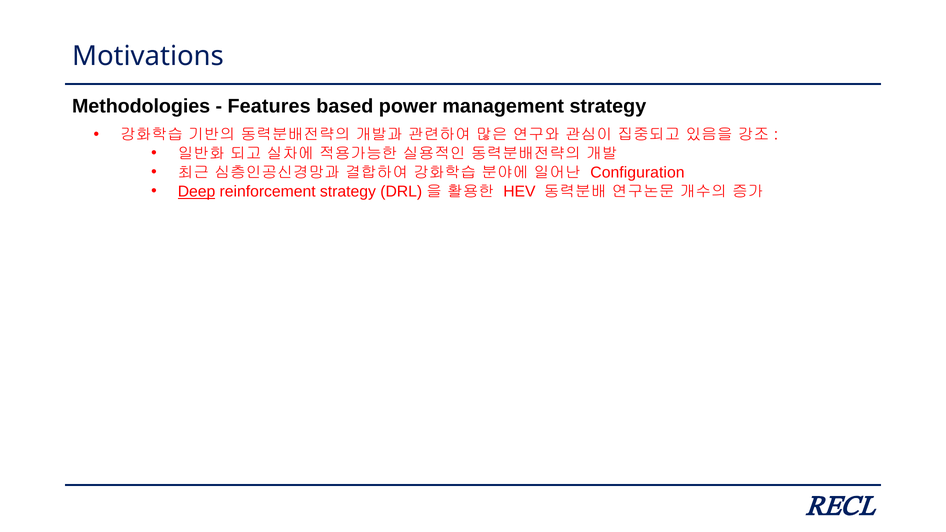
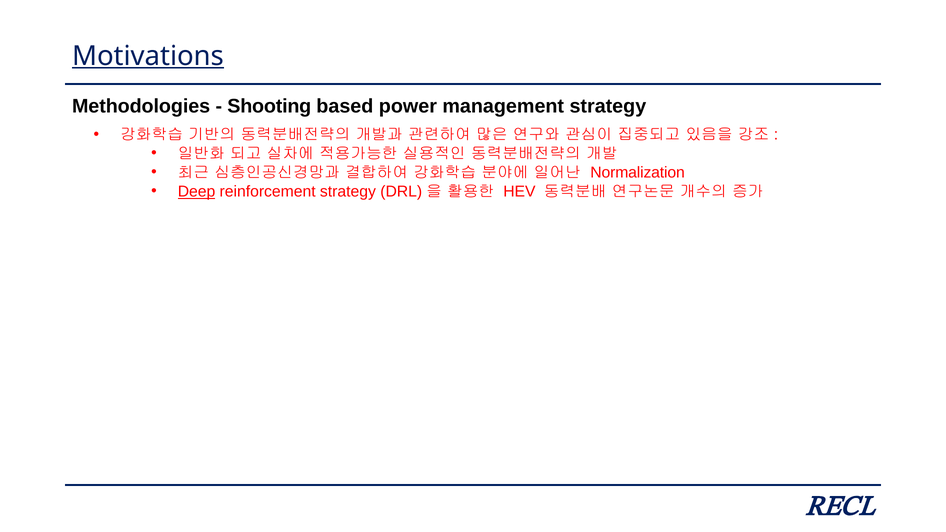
Motivations underline: none -> present (148, 56)
Features: Features -> Shooting (269, 106)
Configuration: Configuration -> Normalization (638, 173)
